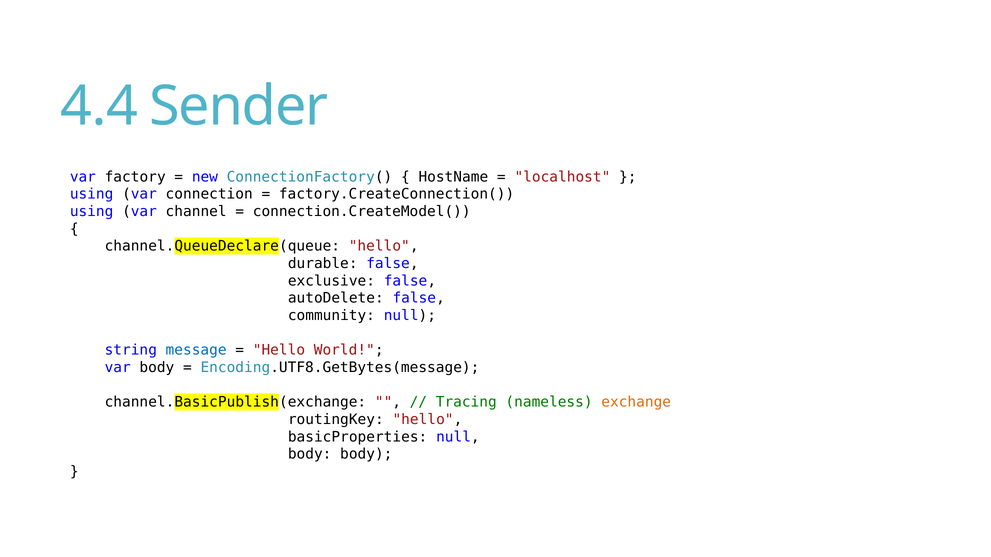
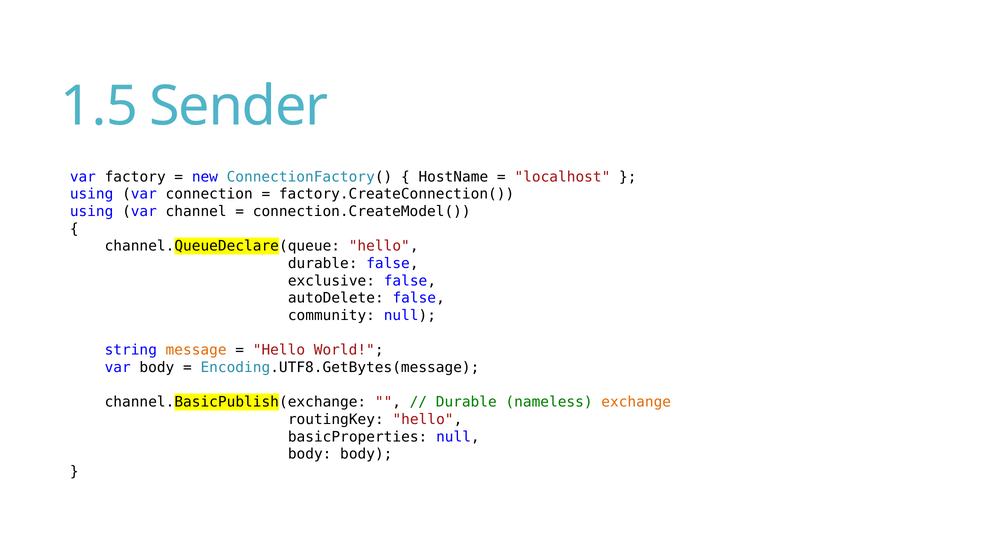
4.4: 4.4 -> 1.5 (99, 107)
message colour: blue -> orange (196, 350)
Tracing: Tracing -> Durable (466, 402)
